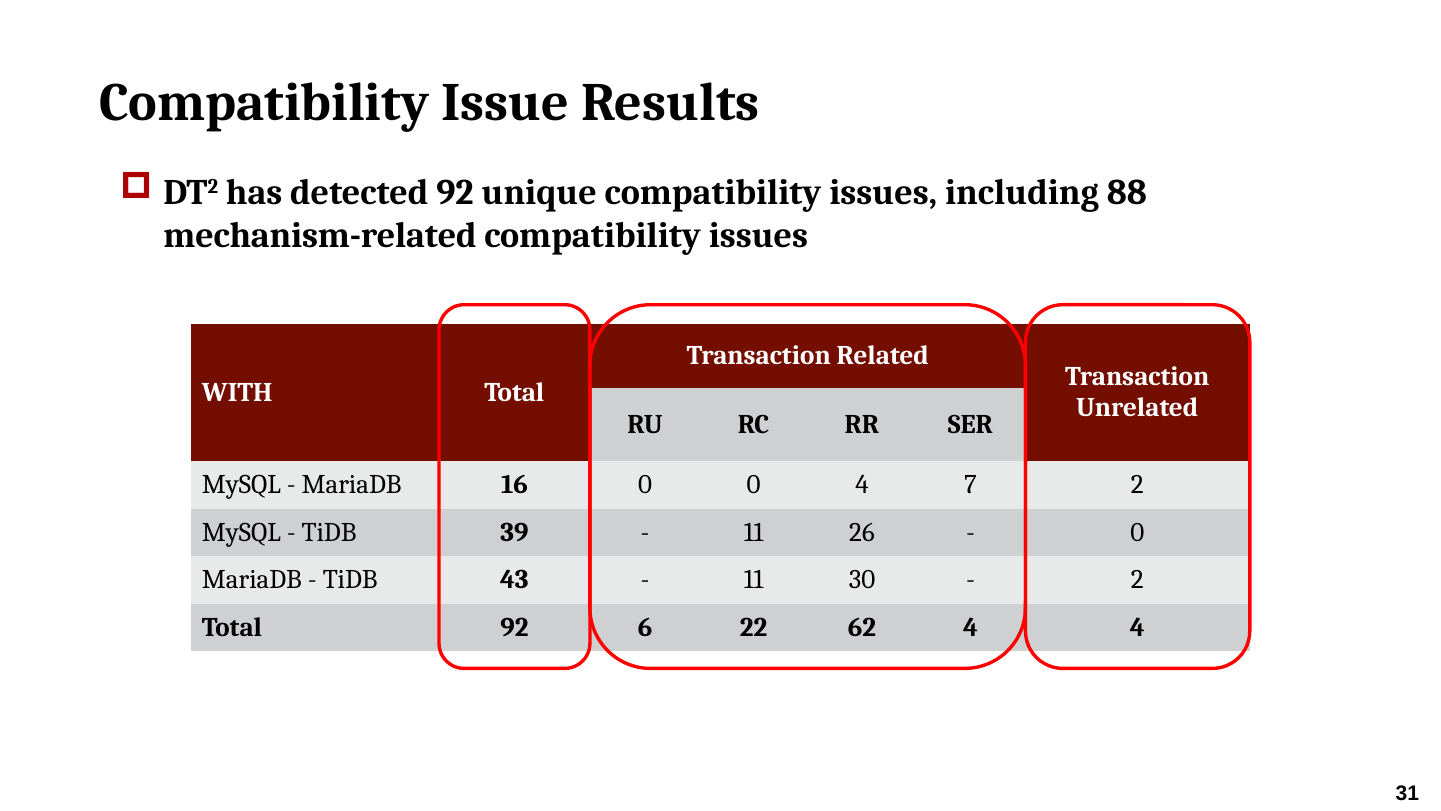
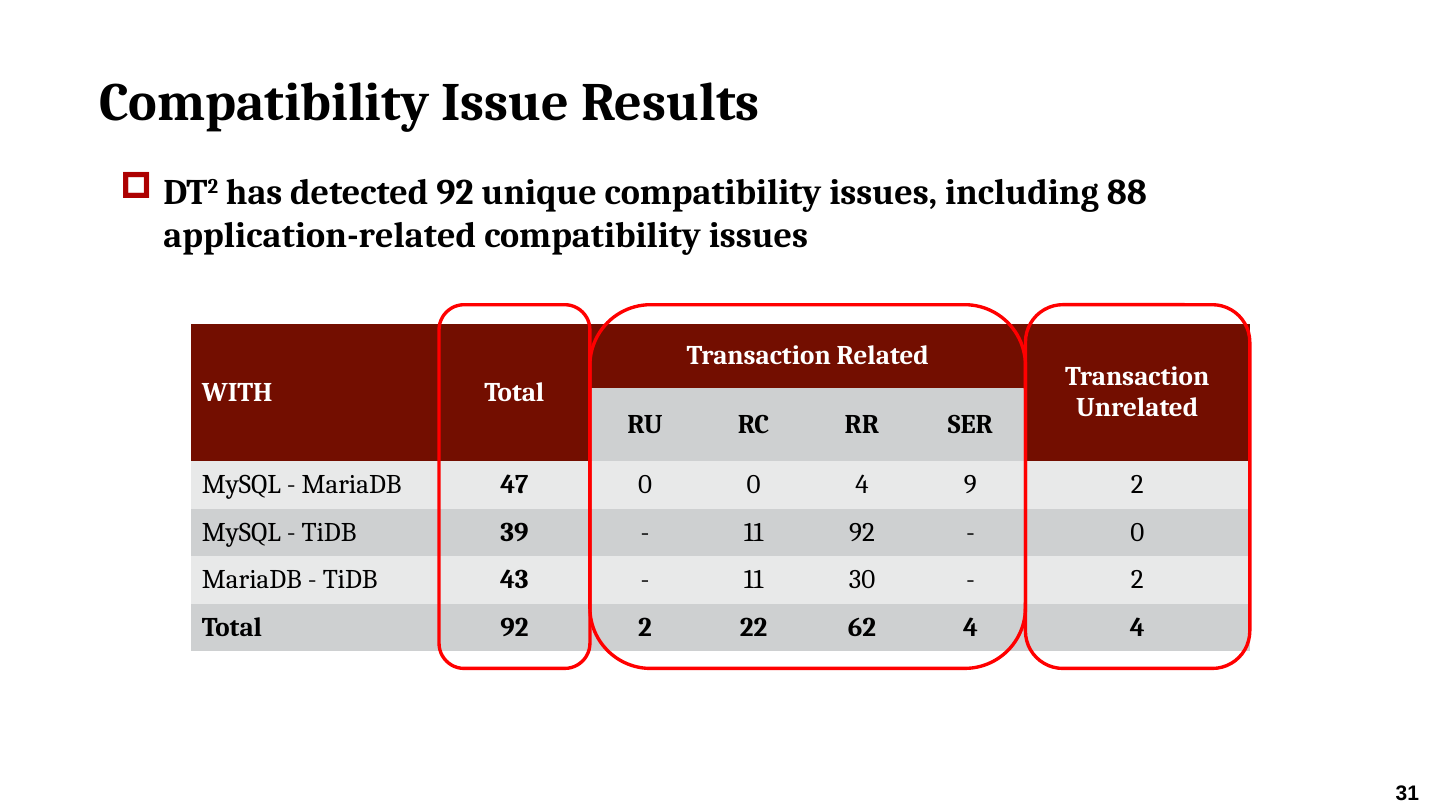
mechanism-related: mechanism-related -> application-related (320, 236)
16: 16 -> 47 (514, 484)
7: 7 -> 9 (970, 484)
11 26: 26 -> 92 (862, 532)
92 6: 6 -> 2 (645, 627)
